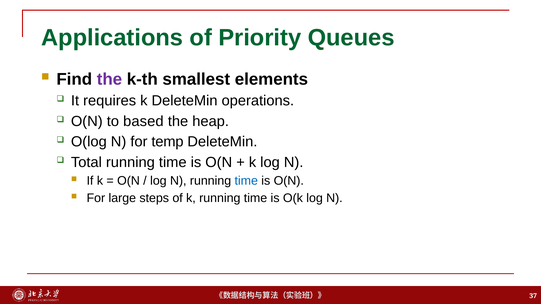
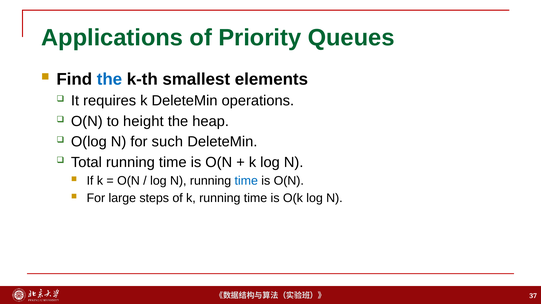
the colour: purple -> blue (109, 79)
based: based -> height (143, 121)
temp: temp -> such (167, 142)
